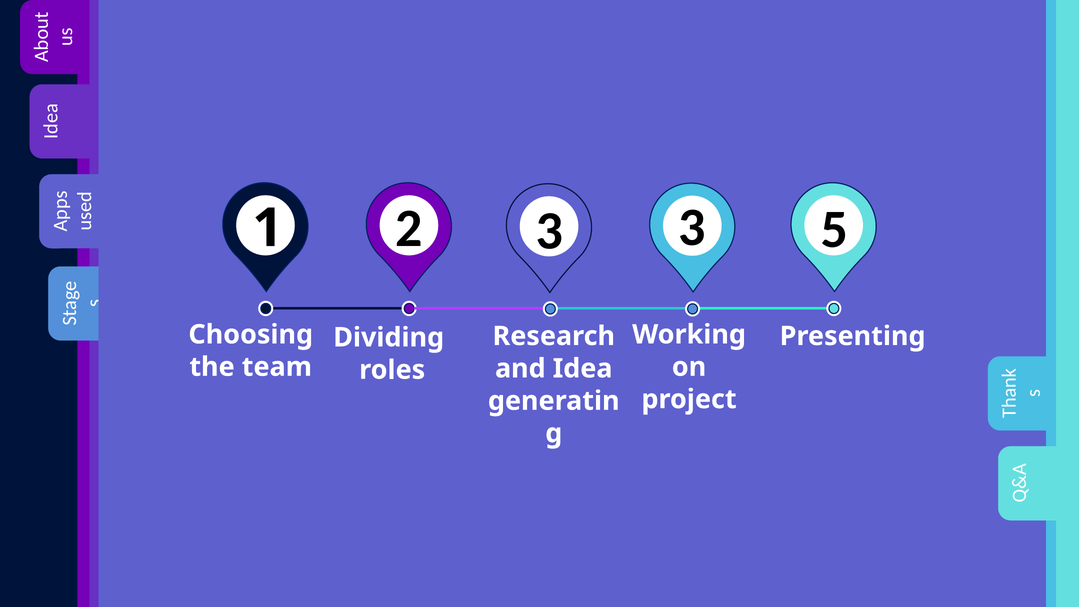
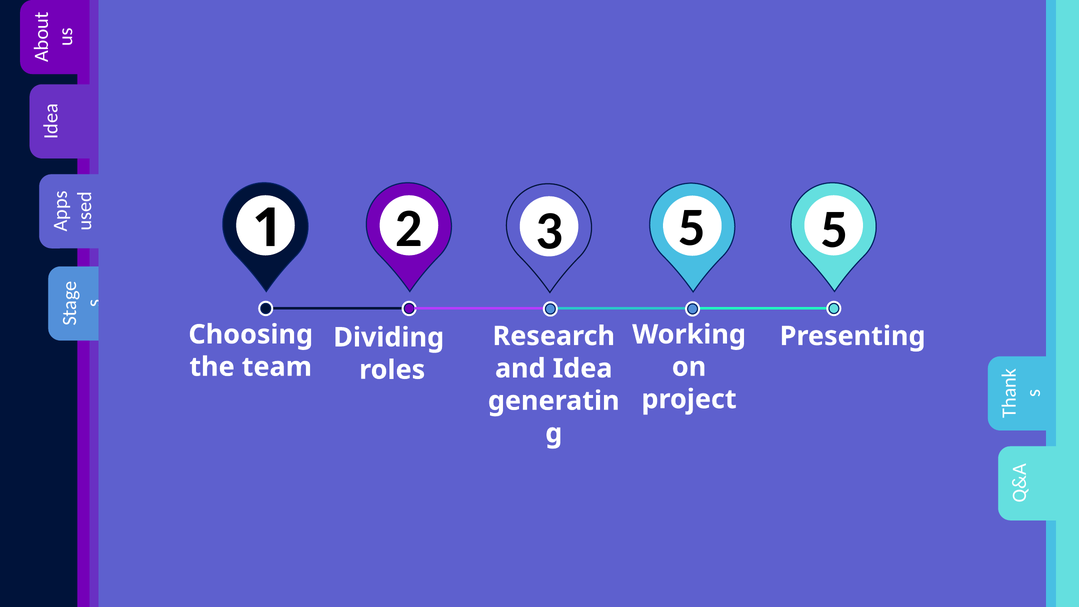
3 3: 3 -> 5 (692, 228)
